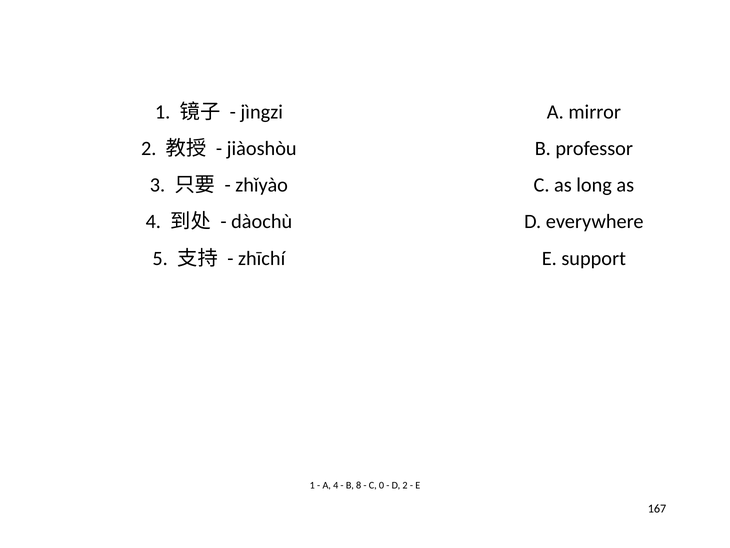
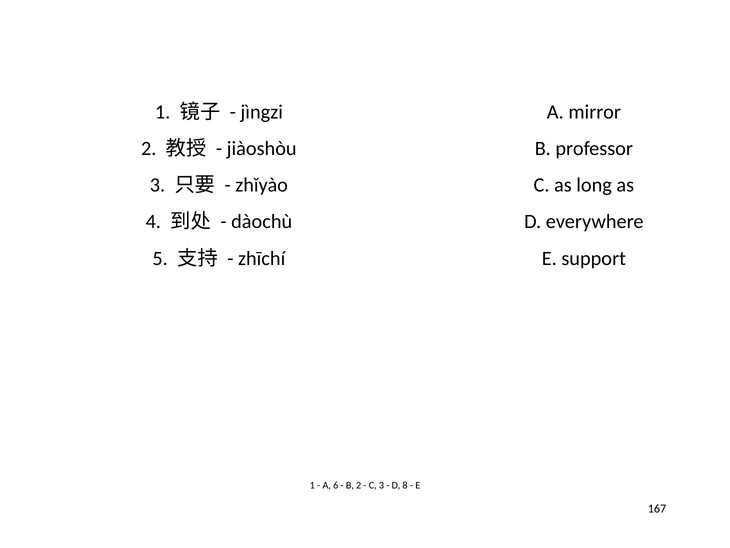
A 4: 4 -> 6 (336, 485)
B 8: 8 -> 2 (359, 485)
C 0: 0 -> 3 (381, 485)
D 2: 2 -> 8 (405, 485)
